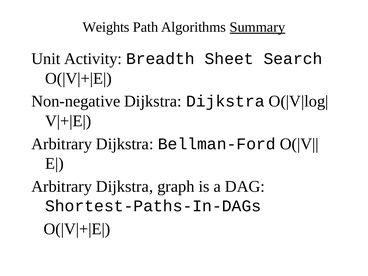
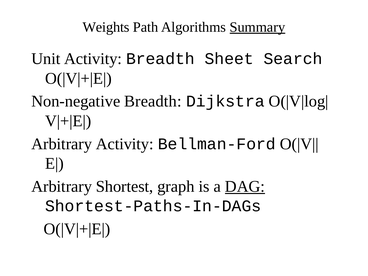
Non-negative Dijkstra: Dijkstra -> Breadth (153, 101)
Dijkstra: Dijkstra -> Activity (125, 144)
Dijkstra: Dijkstra -> Shortest (125, 186)
DAG underline: none -> present (245, 186)
